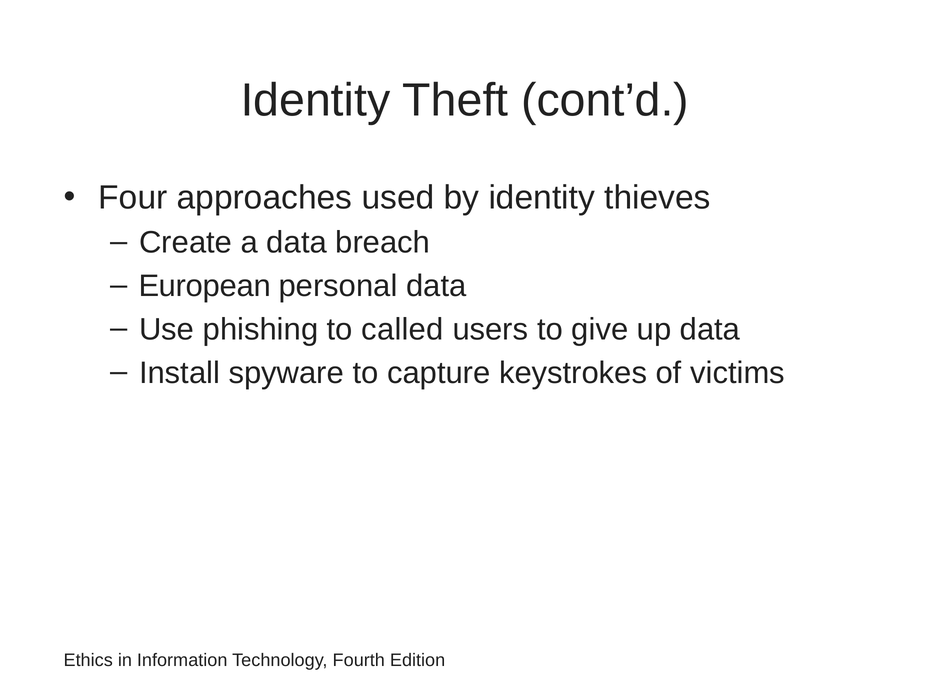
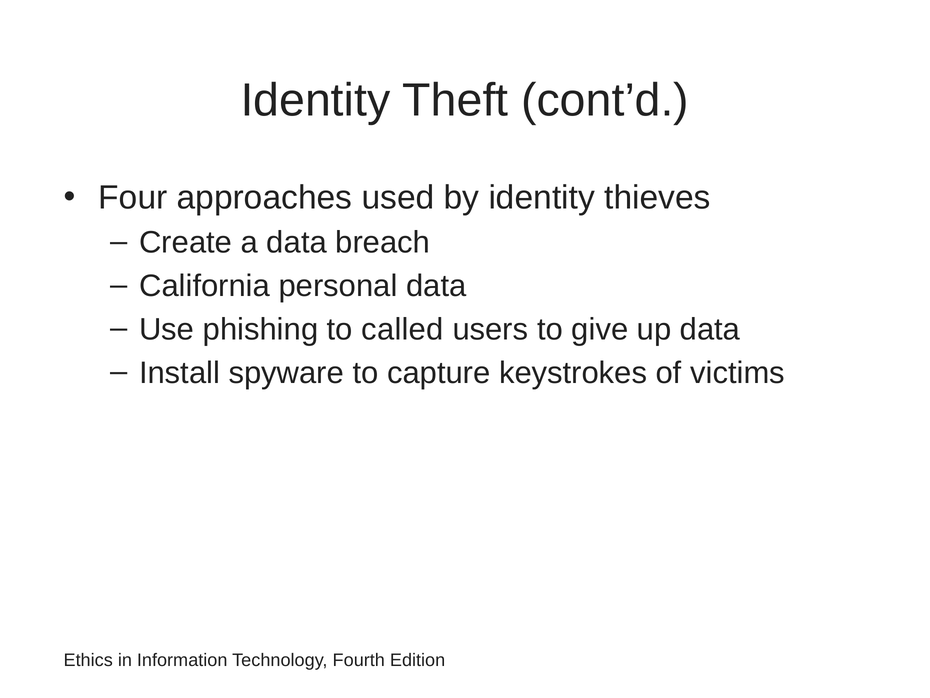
European: European -> California (205, 286)
